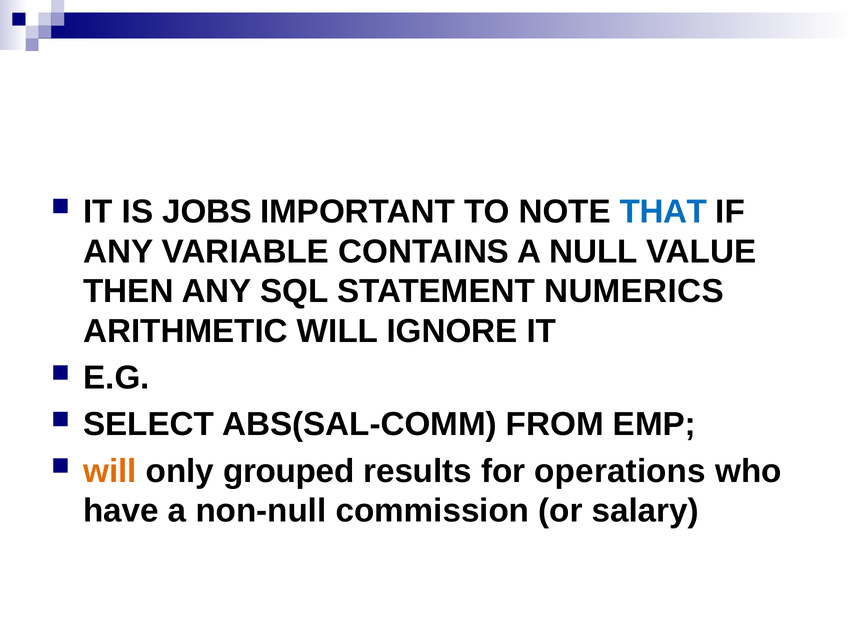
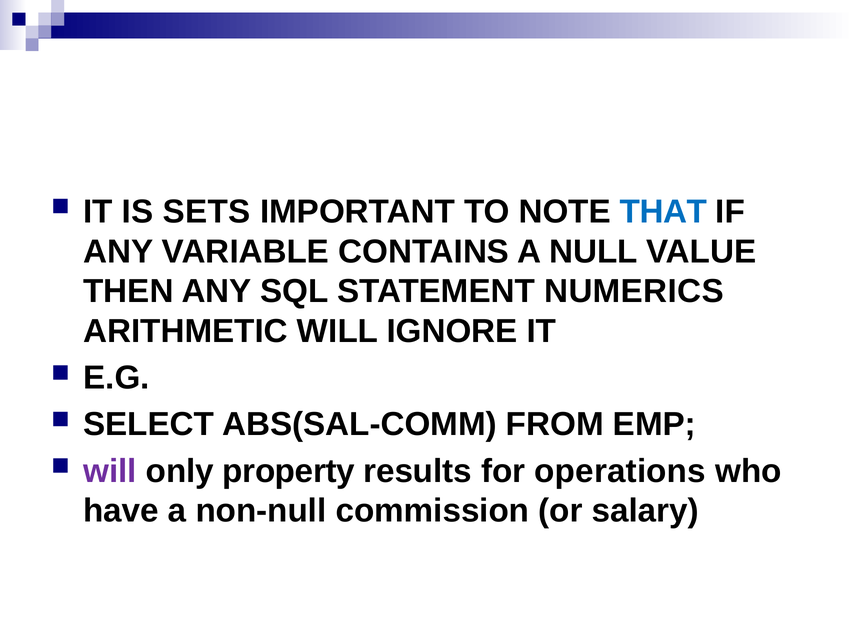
JOBS: JOBS -> SETS (207, 212)
will colour: orange -> purple (110, 471)
grouped: grouped -> property (289, 471)
